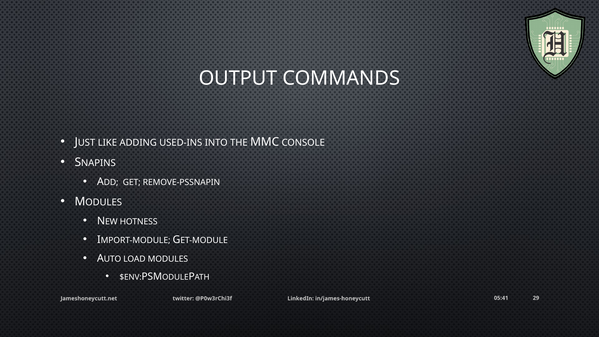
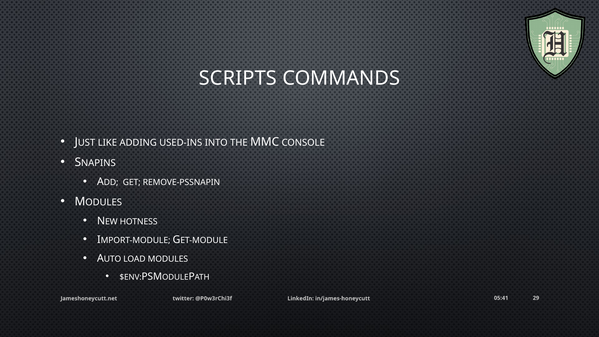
OUTPUT: OUTPUT -> SCRIPTS (238, 78)
